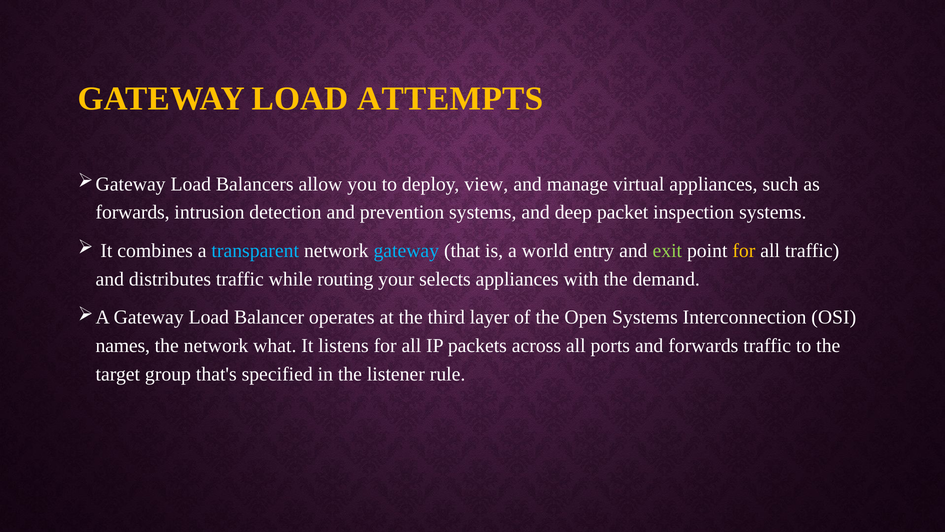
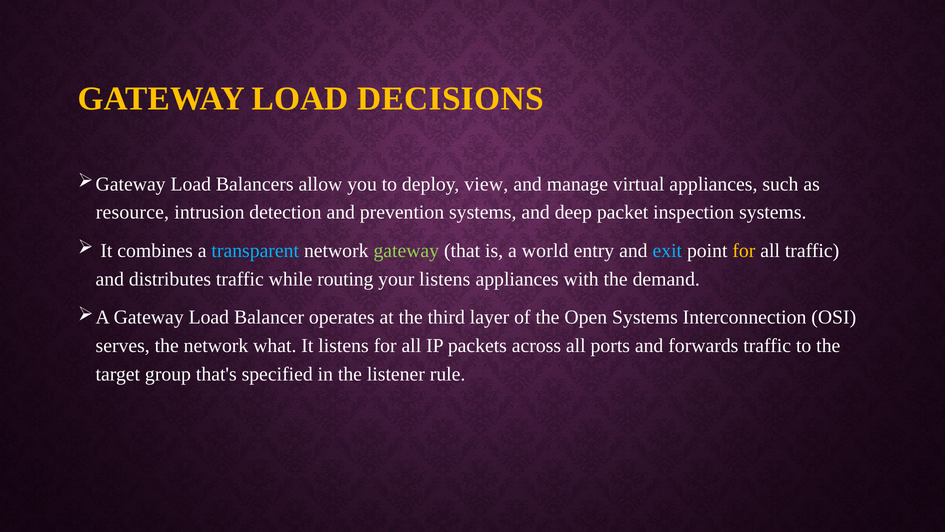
ATTEMPTS: ATTEMPTS -> DECISIONS (450, 98)
forwards: forwards -> resource (132, 212)
gateway colour: light blue -> light green (406, 250)
exit colour: light green -> light blue (667, 250)
your selects: selects -> listens (445, 279)
names: names -> serves (123, 345)
